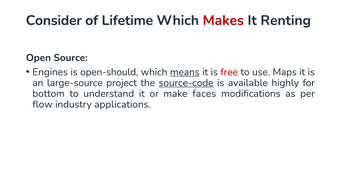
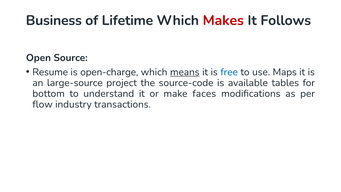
Consider: Consider -> Business (54, 20)
Renting: Renting -> Follows (286, 20)
Engines: Engines -> Resume (50, 72)
open-should: open-should -> open-charge (109, 72)
free colour: red -> blue (229, 72)
source-code underline: present -> none (186, 83)
highly: highly -> tables (285, 83)
applications: applications -> transactions (122, 104)
